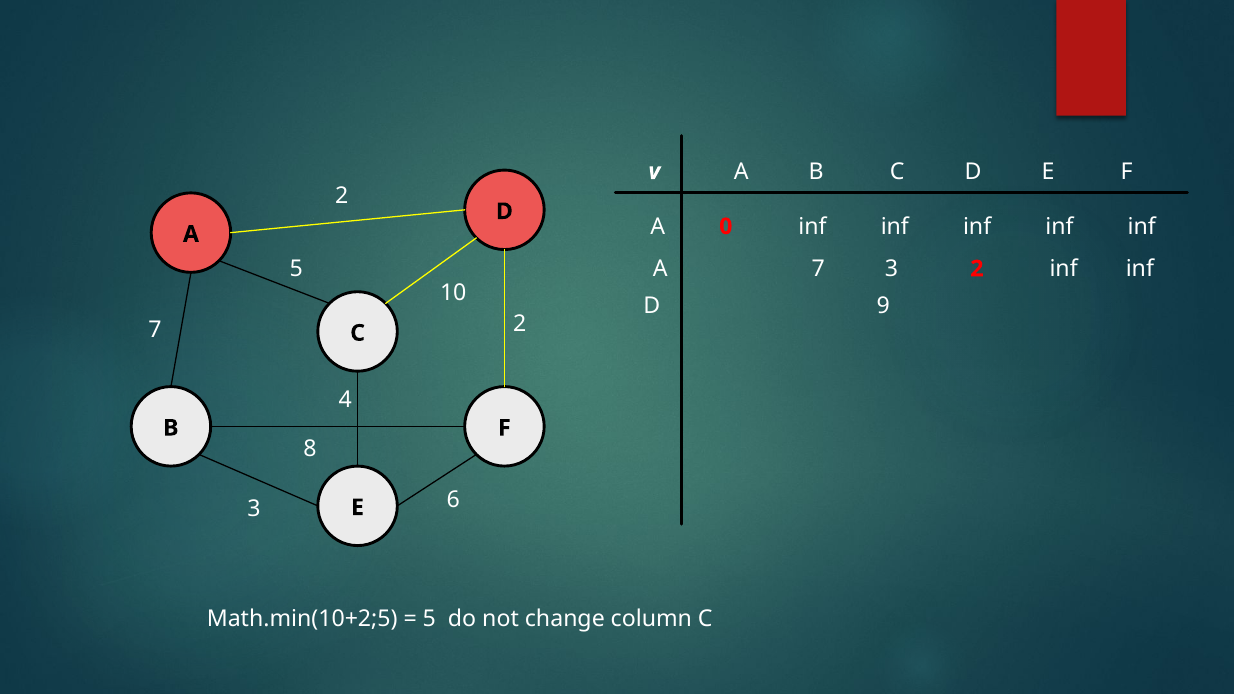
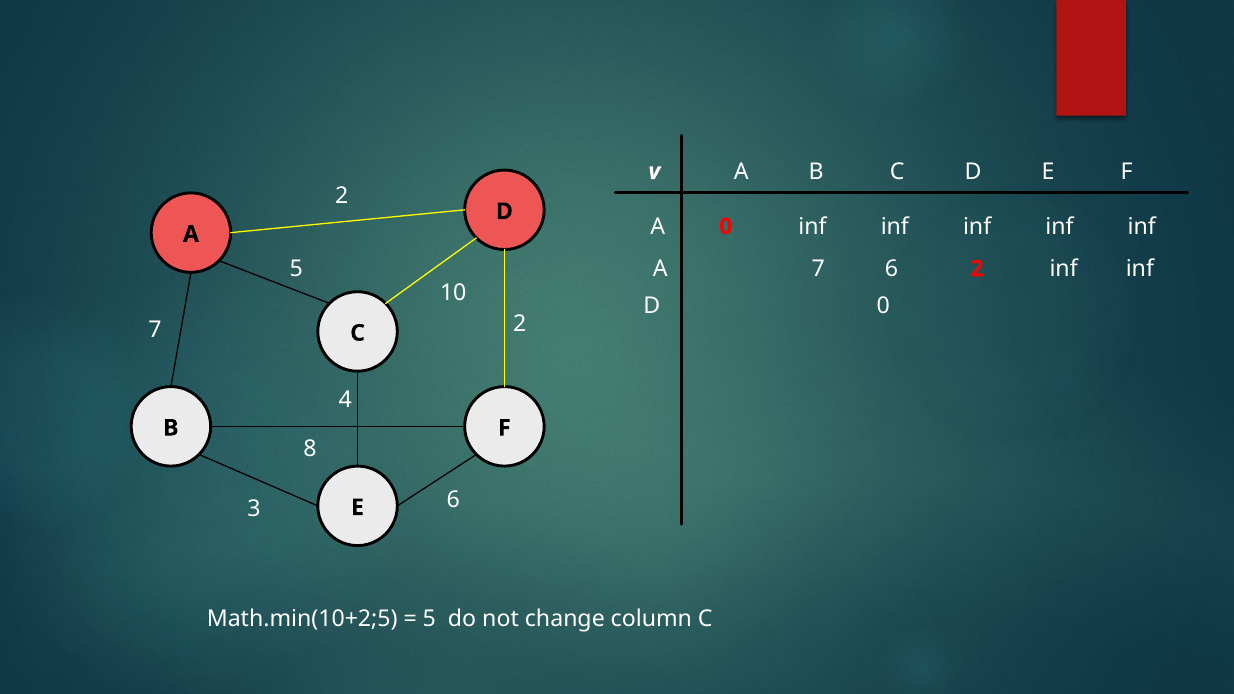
7 3: 3 -> 6 (891, 269)
D 9: 9 -> 0 (883, 306)
